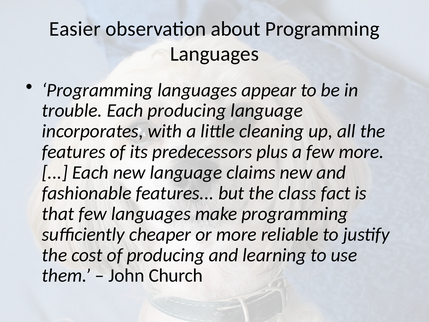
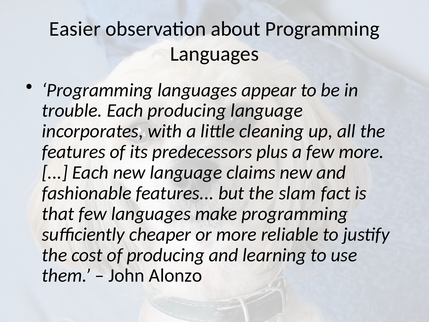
class: class -> slam (297, 193)
Church: Church -> Alonzo (176, 275)
